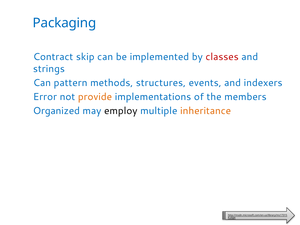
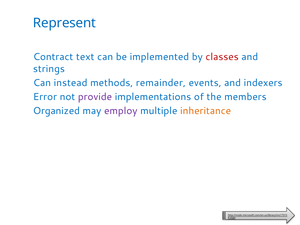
Packaging: Packaging -> Represent (64, 23)
skip: skip -> text (85, 57)
pattern: pattern -> instead (71, 83)
structures: structures -> remainder (161, 83)
provide colour: orange -> purple (95, 97)
employ colour: black -> purple (121, 111)
